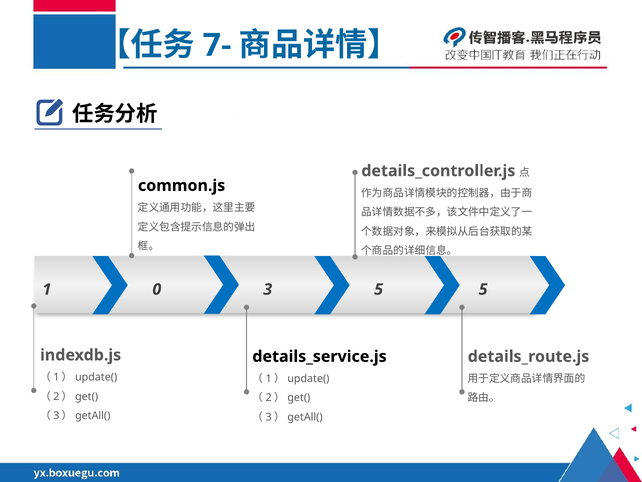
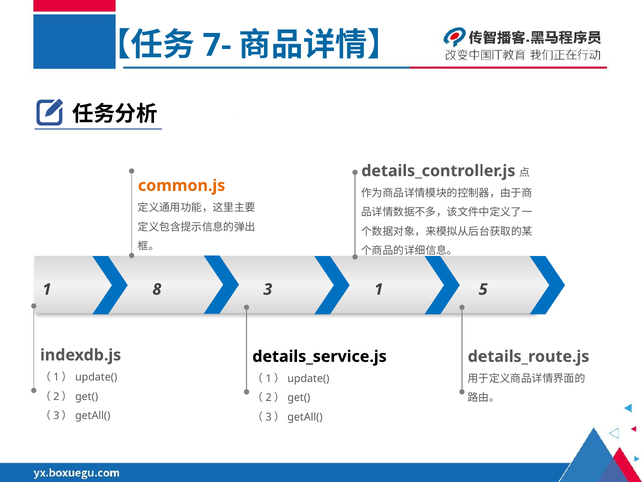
common.js colour: black -> orange (182, 185)
0: 0 -> 8 (157, 289)
3 5: 5 -> 1 (379, 289)
